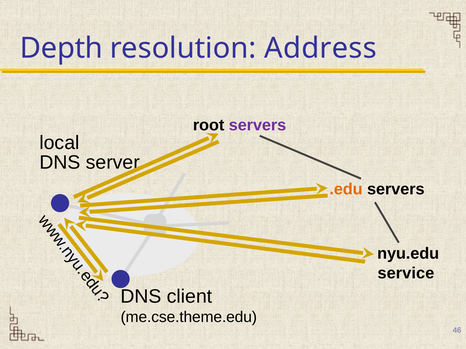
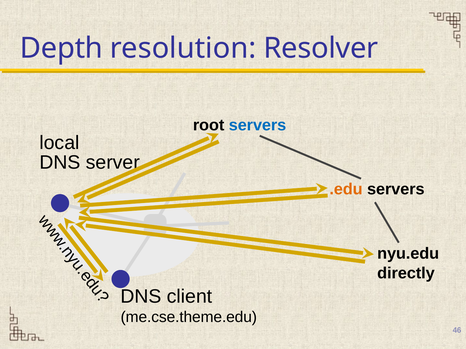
Address: Address -> Resolver (321, 48)
servers colour: purple -> blue (258, 125)
service: service -> directly (406, 273)
